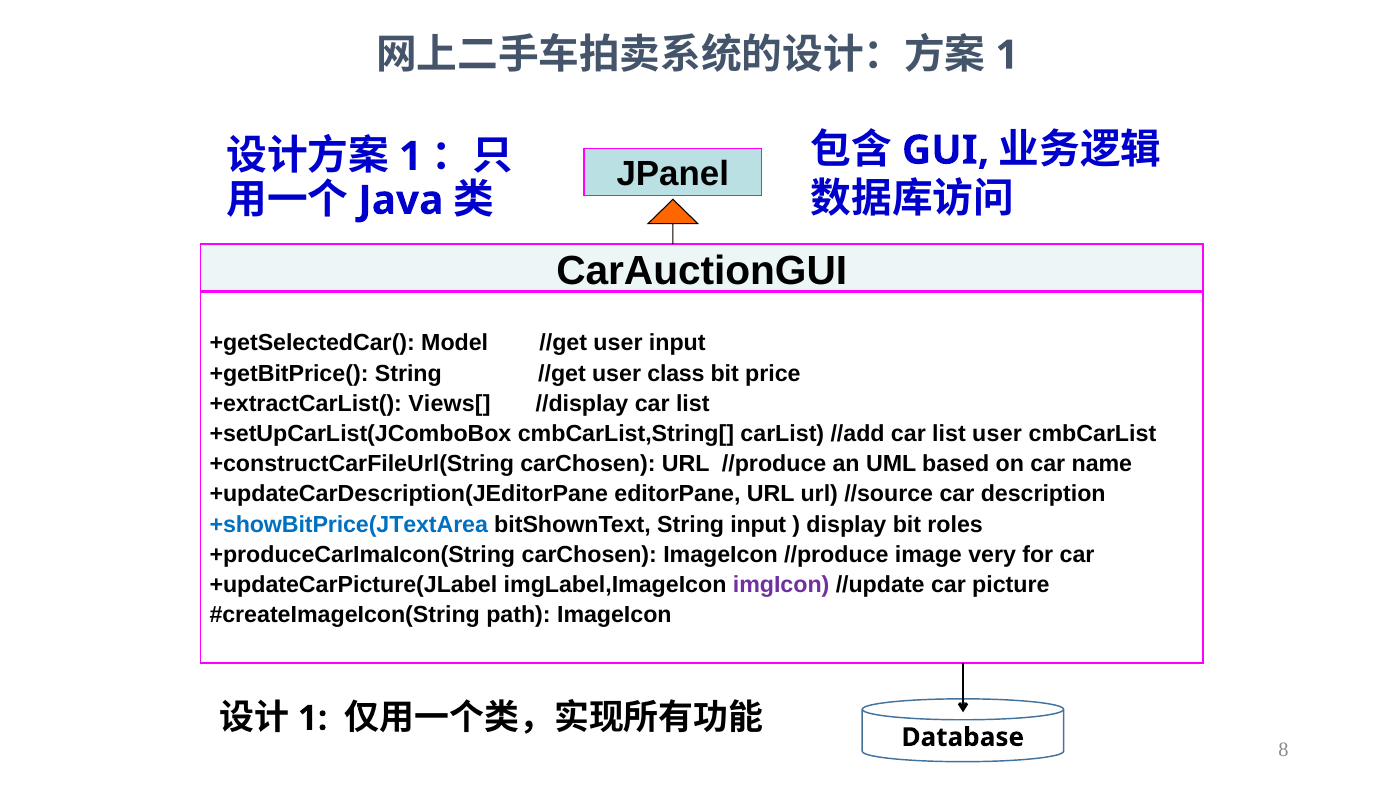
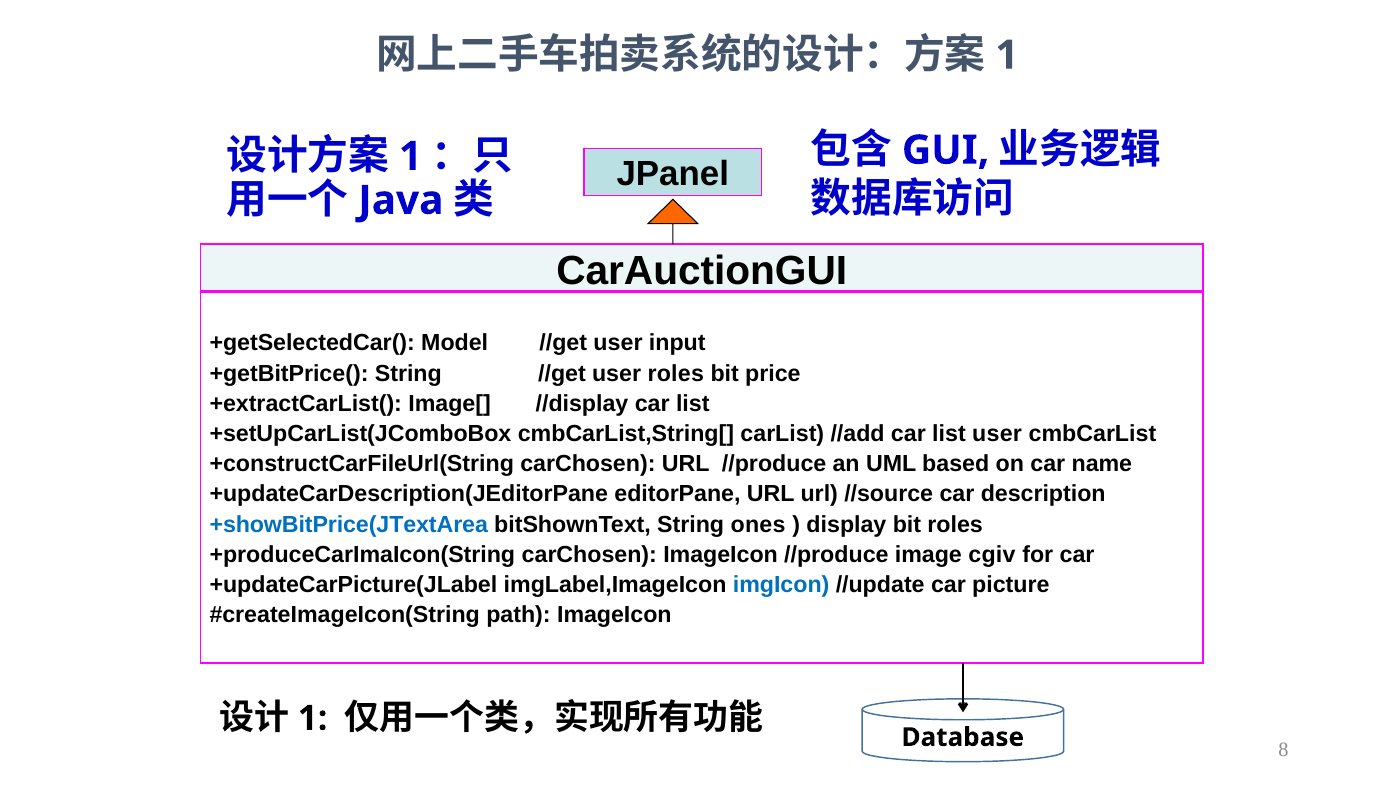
user class: class -> roles (676, 373)
Views[: Views[ -> Image[ (450, 404)
String input: input -> ones (758, 524)
very: very -> cgiv (992, 555)
imgIcon colour: purple -> blue (781, 585)
